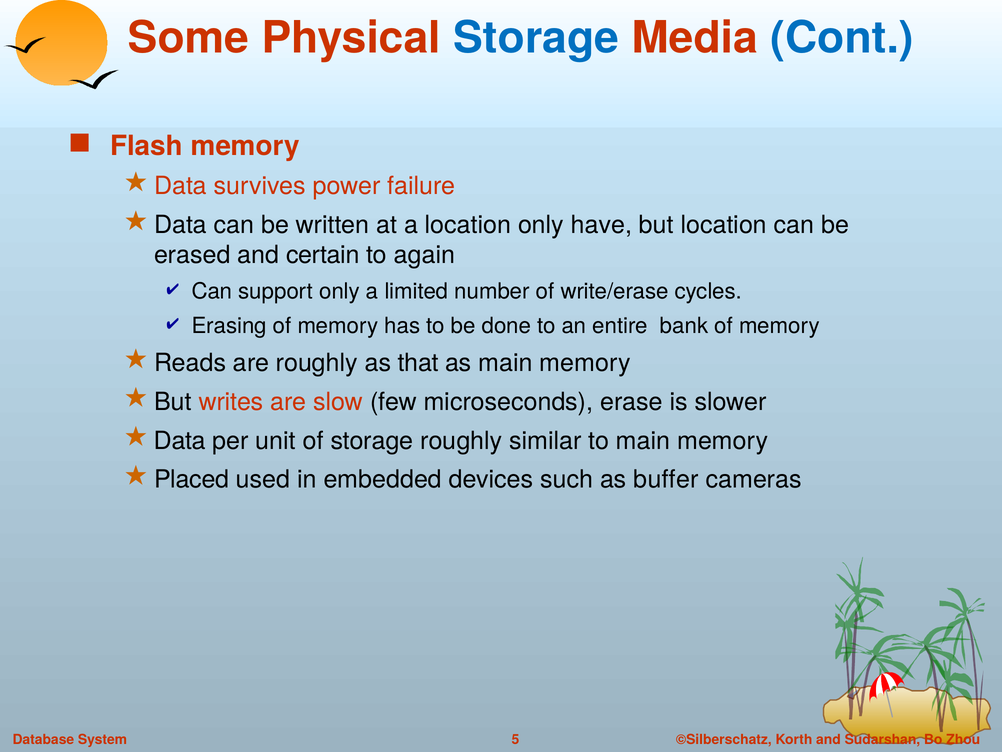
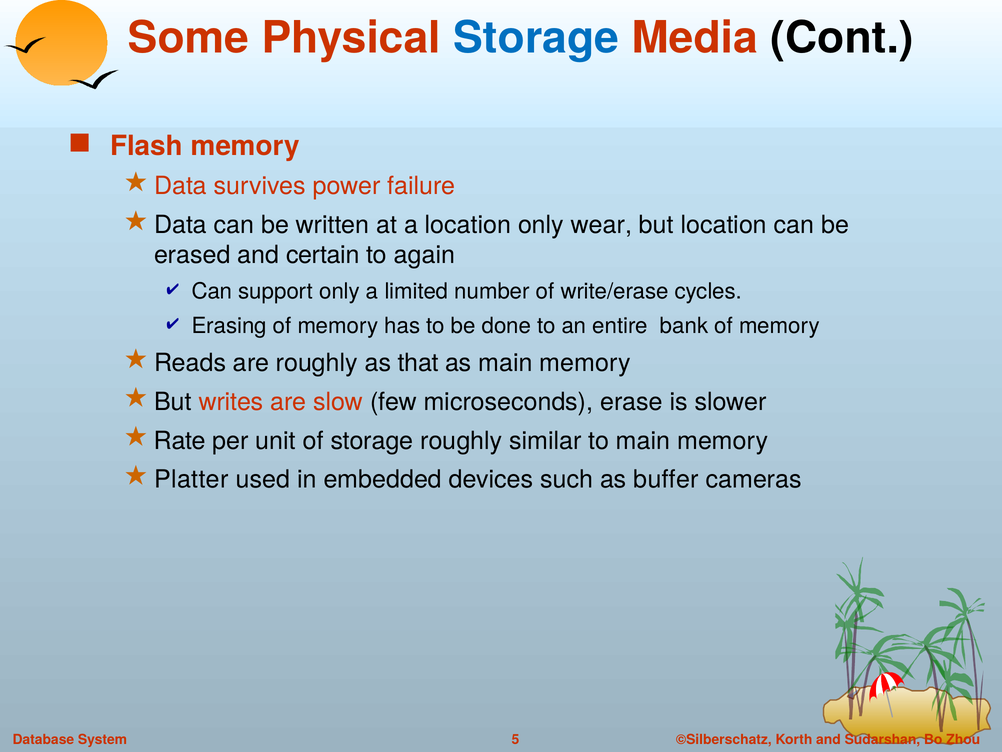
Cont colour: blue -> black (842, 38)
have: have -> wear (601, 225)
Data: Data -> Rate (180, 440)
Placed: Placed -> Platter (191, 479)
